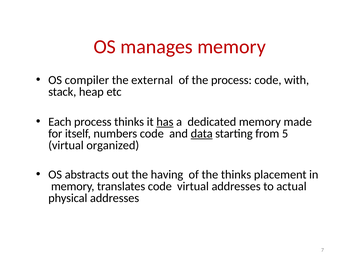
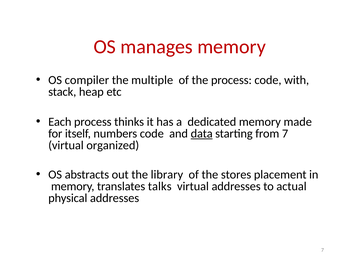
external: external -> multiple (152, 80)
has underline: present -> none (165, 122)
from 5: 5 -> 7 (285, 134)
having: having -> library (167, 175)
the thinks: thinks -> stores (236, 175)
translates code: code -> talks (160, 186)
